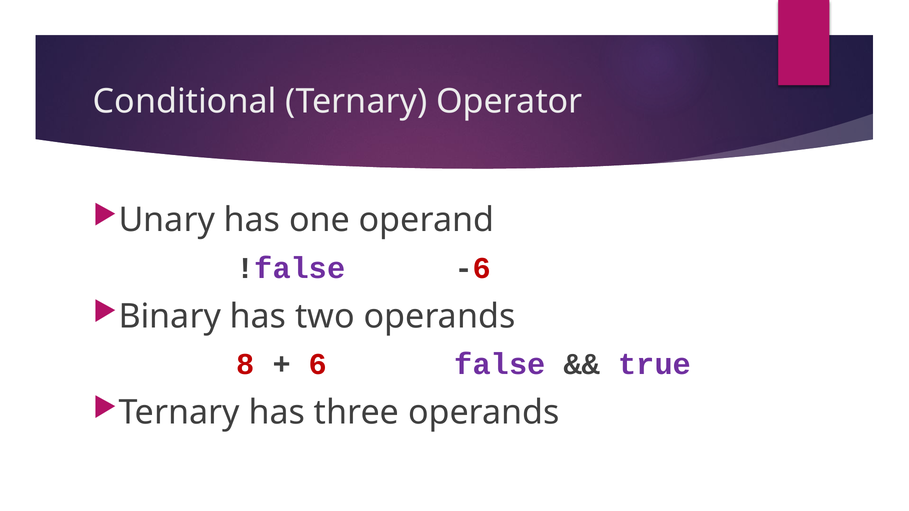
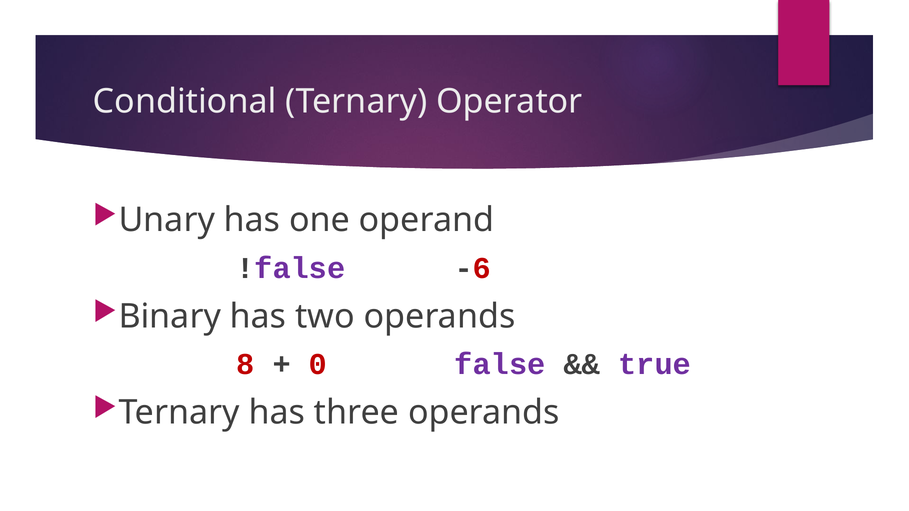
6: 6 -> 0 (318, 364)
